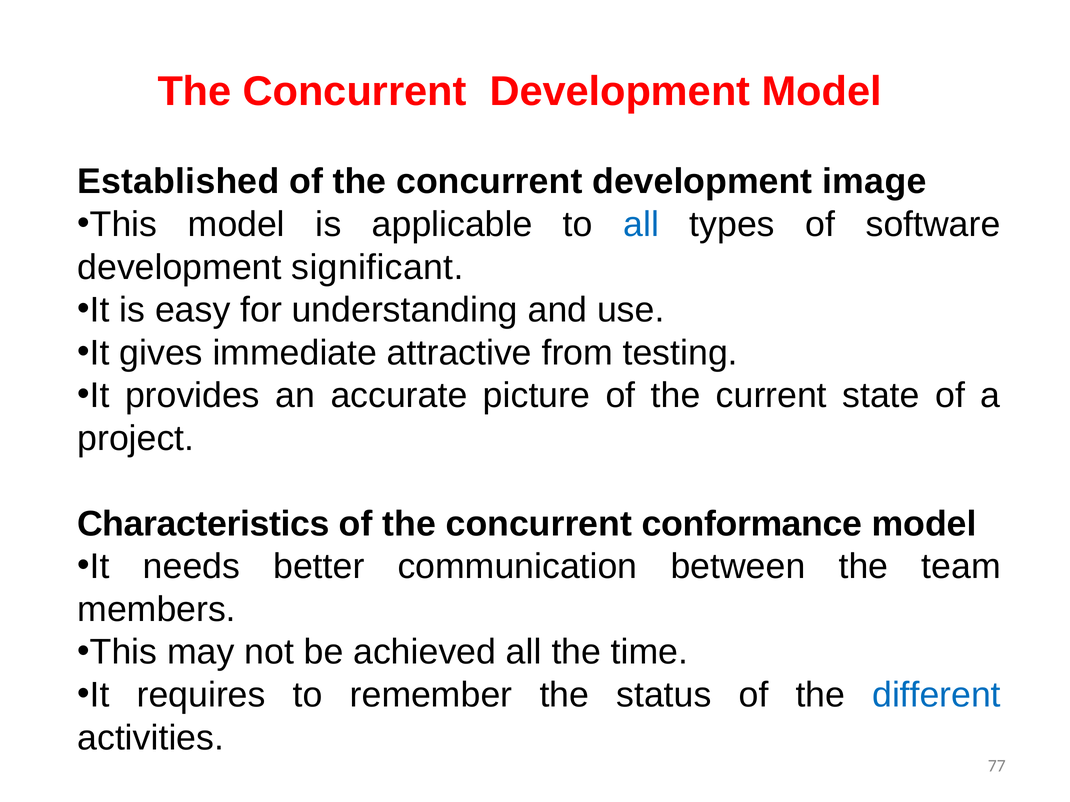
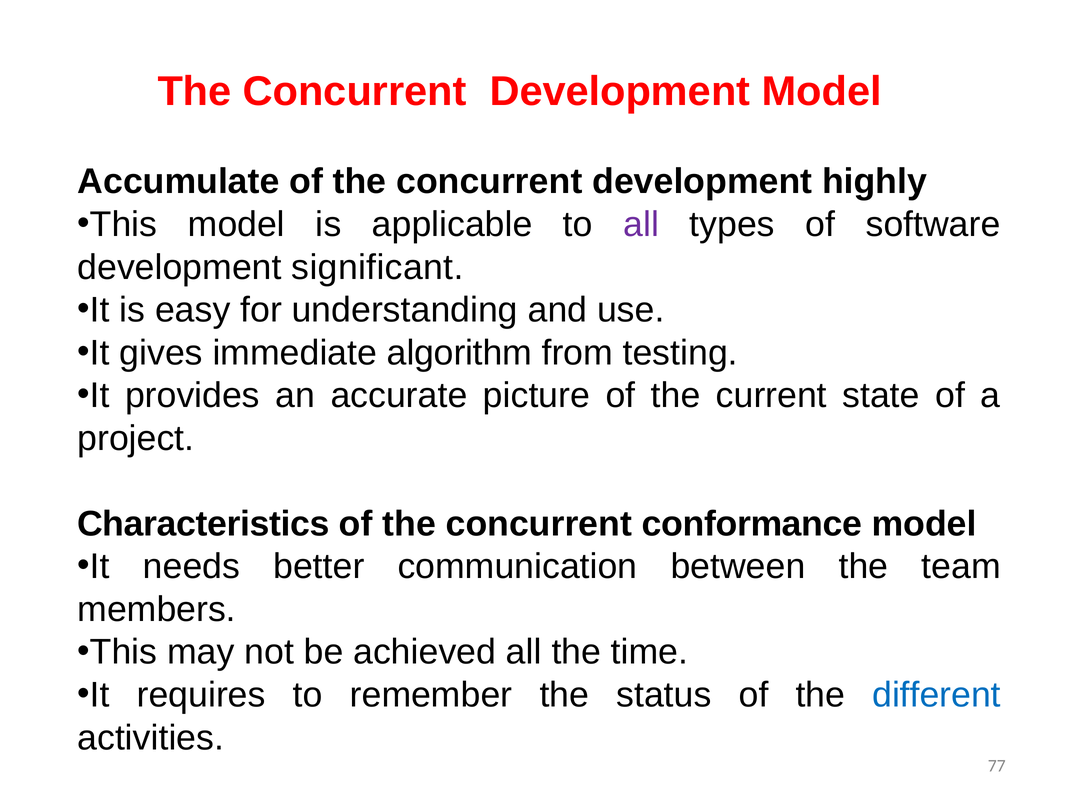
Established: Established -> Accumulate (178, 182)
image: image -> highly (875, 182)
all colour: blue -> purple (641, 225)
attractive: attractive -> algorithm (459, 353)
